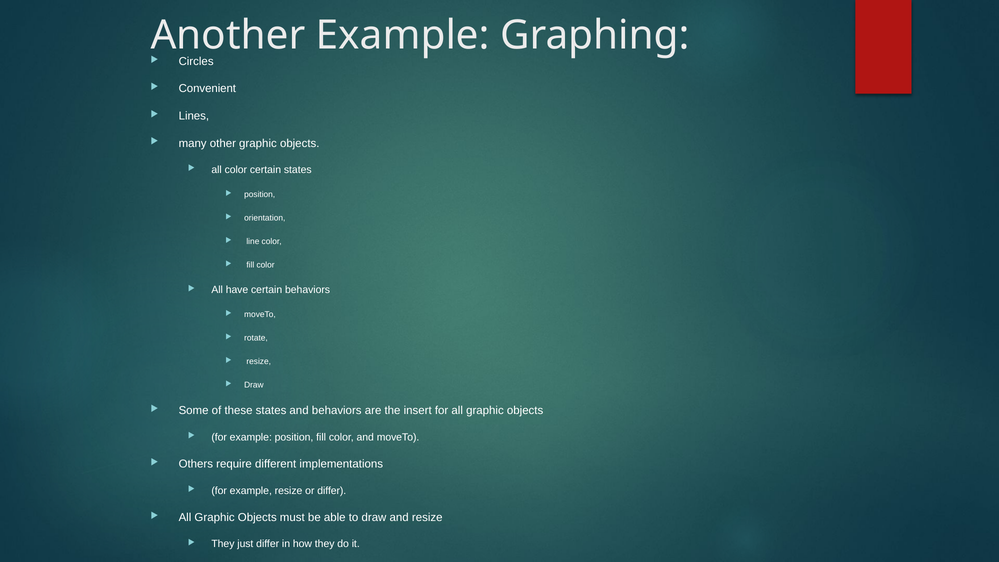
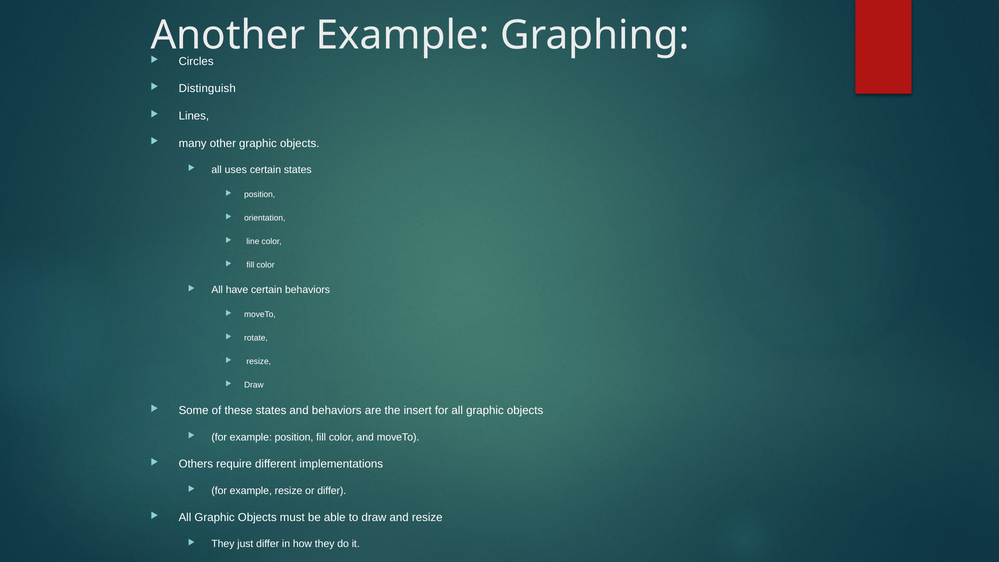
Convenient: Convenient -> Distinguish (207, 89)
all color: color -> uses (236, 170)
